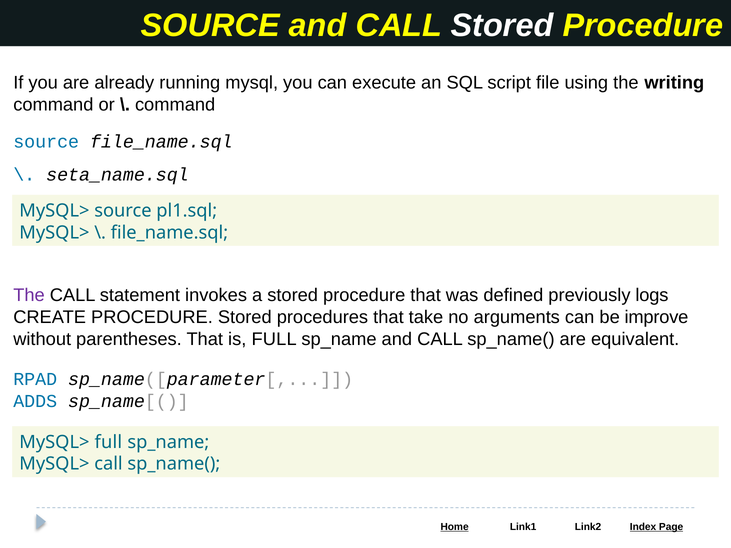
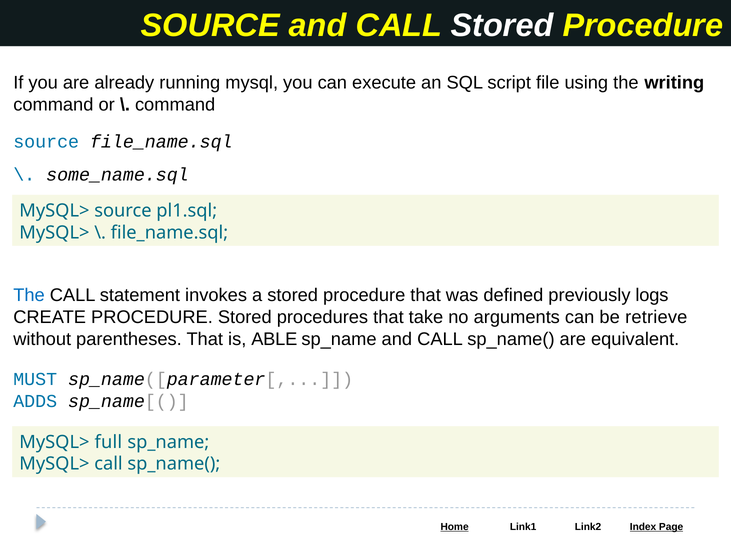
seta_name.sql: seta_name.sql -> some_name.sql (117, 175)
The colour: purple -> blue (29, 295)
improve: improve -> retrieve (656, 317)
is FULL: FULL -> ABLE (274, 339)
RPAD: RPAD -> MUST (35, 380)
